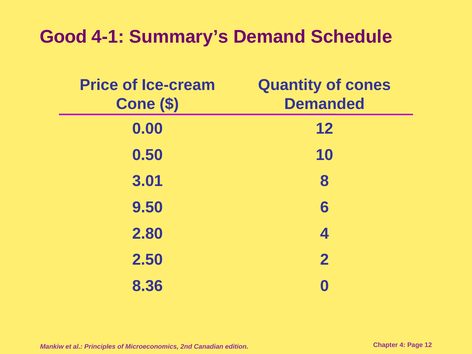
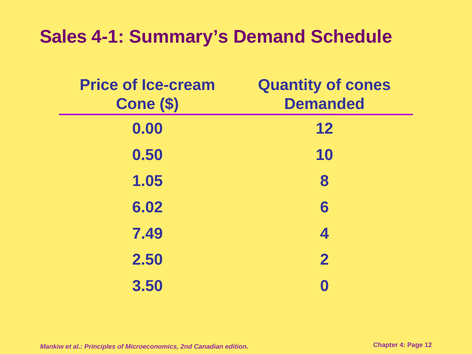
Good: Good -> Sales (63, 37)
3.01: 3.01 -> 1.05 (147, 181)
9.50: 9.50 -> 6.02 (147, 207)
2.80: 2.80 -> 7.49 (147, 234)
8.36: 8.36 -> 3.50 (147, 286)
